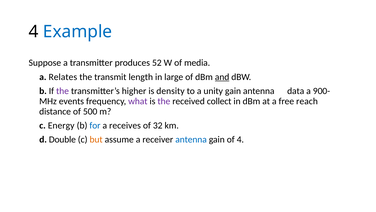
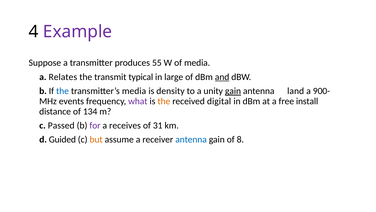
Example colour: blue -> purple (78, 32)
52: 52 -> 55 (157, 63)
length: length -> typical (141, 77)
the colour: purple -> blue (63, 91)
transmitter’s higher: higher -> media (134, 91)
gain underline: none -> present (233, 91)
data: data -> land (296, 91)
the colour: purple -> orange (164, 101)
collect: collect -> digital (219, 101)
reach: reach -> install (307, 101)
500: 500 -> 134 (90, 111)
Energy: Energy -> Passed (61, 125)
for colour: blue -> purple (95, 125)
32: 32 -> 31 (158, 125)
Double: Double -> Guided (62, 139)
of 4: 4 -> 8 (240, 139)
